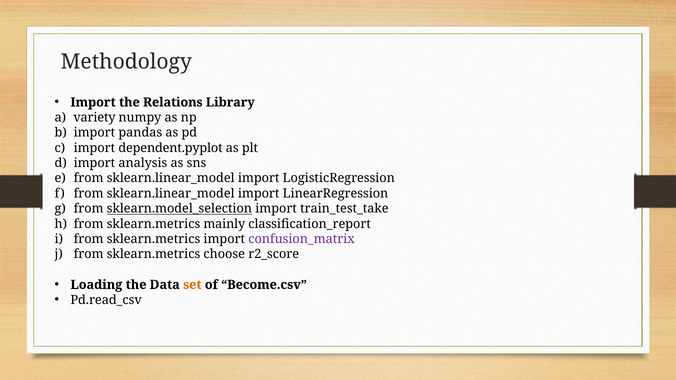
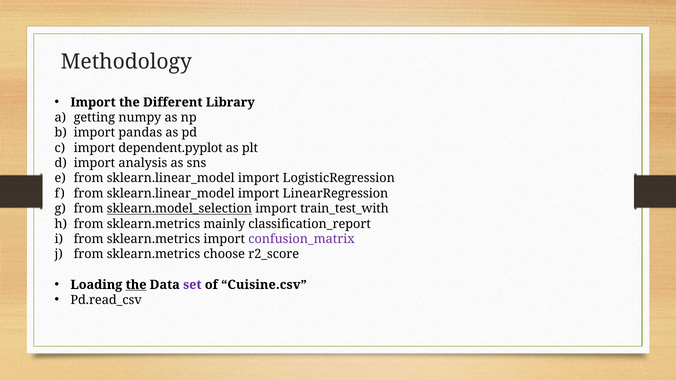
Relations: Relations -> Different (173, 102)
variety: variety -> getting (94, 118)
train_test_take: train_test_take -> train_test_with (344, 209)
the underline: none -> present (136, 285)
set colour: orange -> purple (192, 285)
Become.csv: Become.csv -> Cuisine.csv (264, 285)
